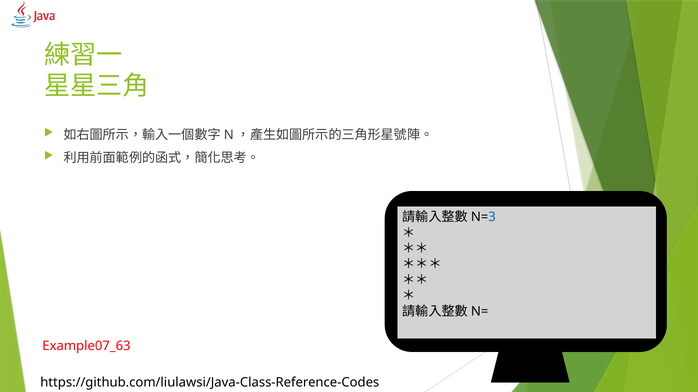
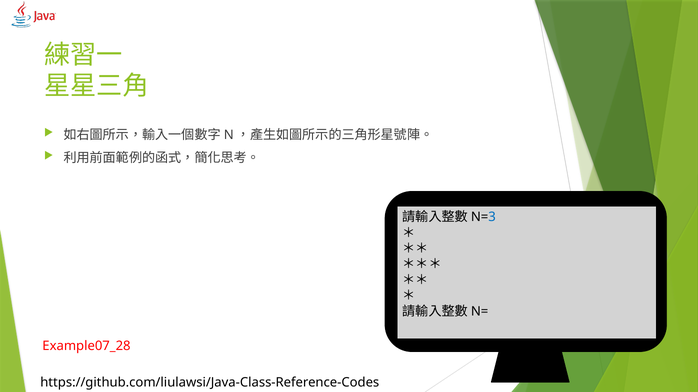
Example07_63: Example07_63 -> Example07_28 (86, 347)
